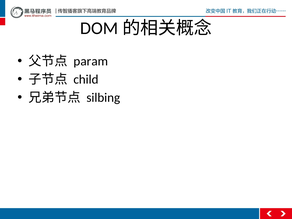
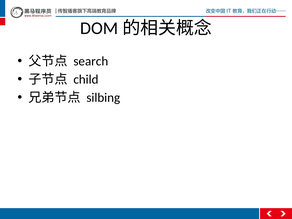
param: param -> search (91, 61)
